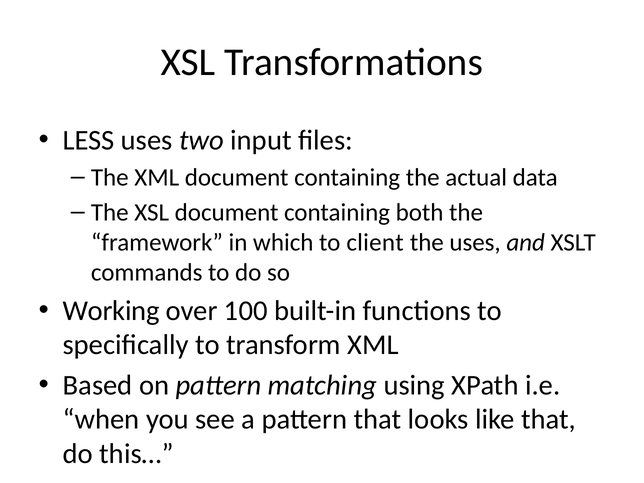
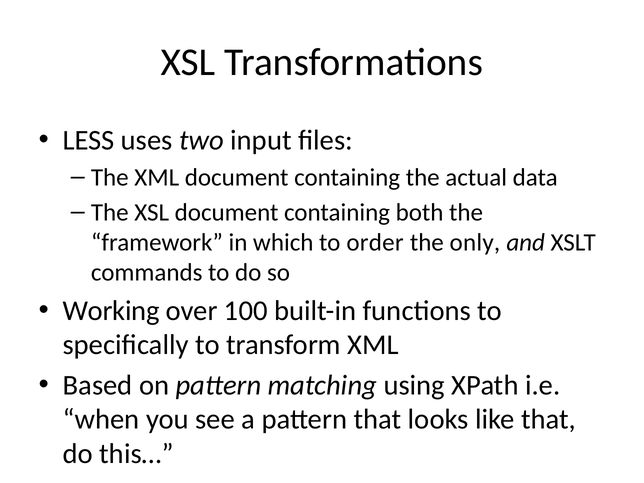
client: client -> order (375, 242)
the uses: uses -> only (475, 242)
